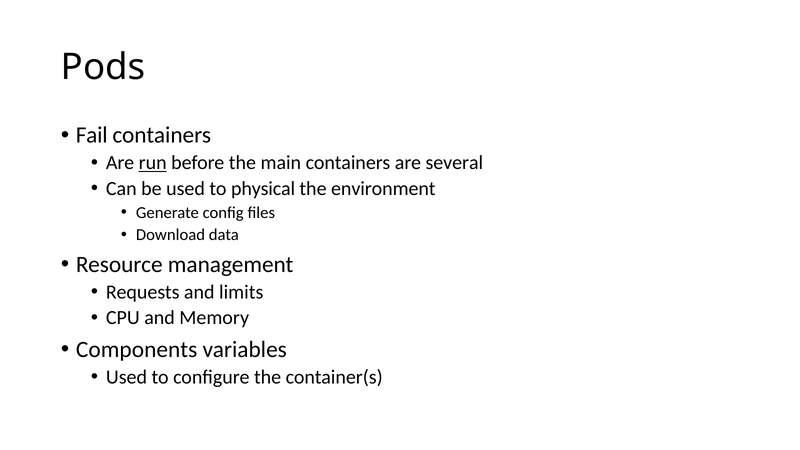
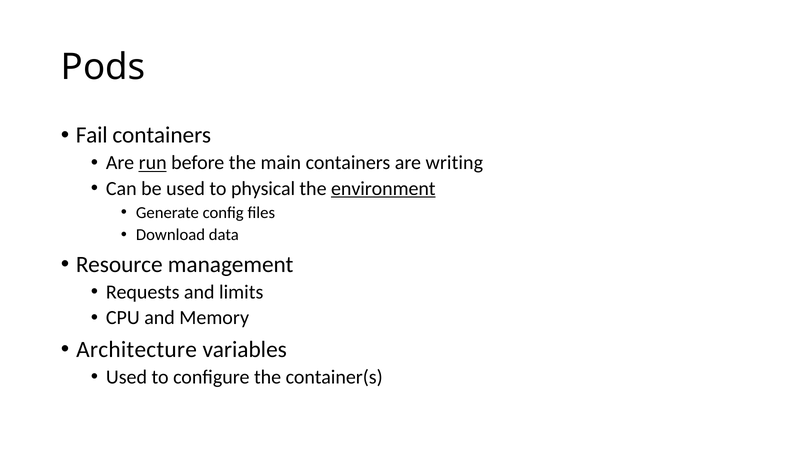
several: several -> writing (454, 163)
environment underline: none -> present (383, 189)
Components: Components -> Architecture (137, 350)
